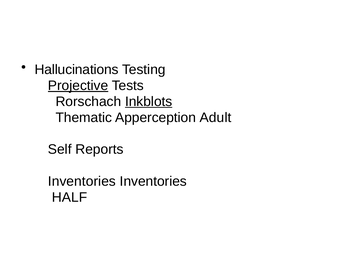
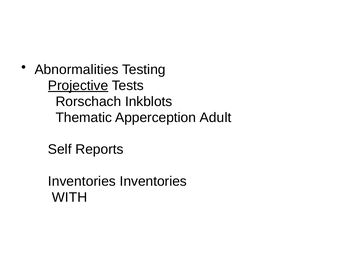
Hallucinations: Hallucinations -> Abnormalities (76, 70)
Inkblots underline: present -> none (149, 102)
HALF: HALF -> WITH (70, 198)
